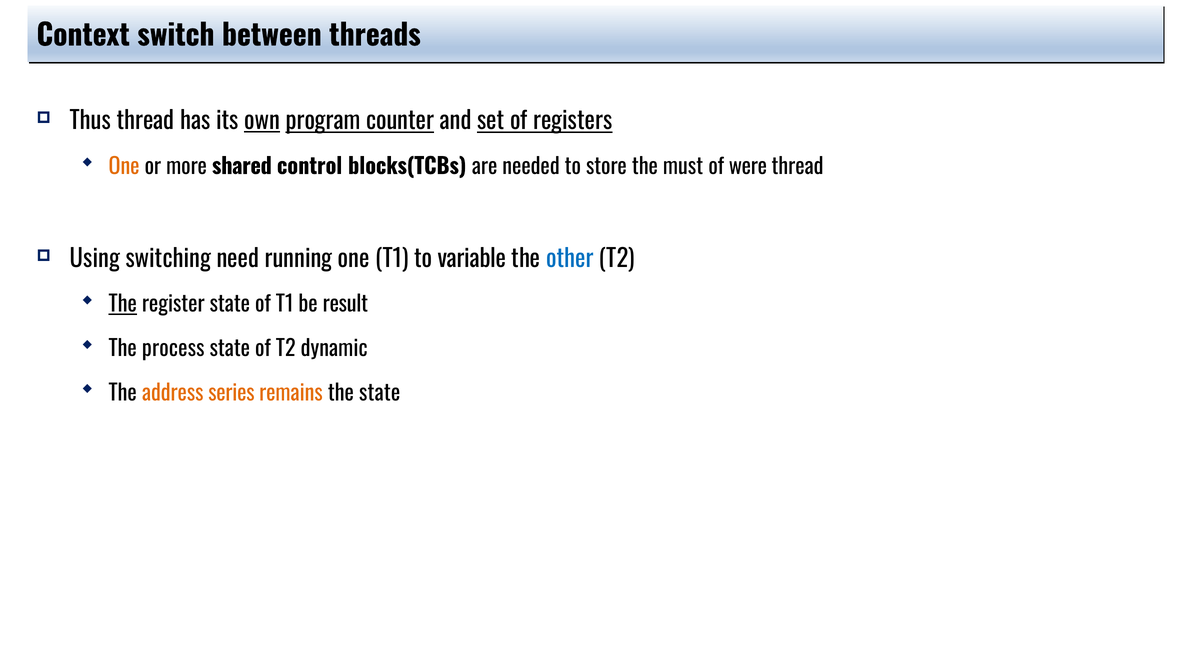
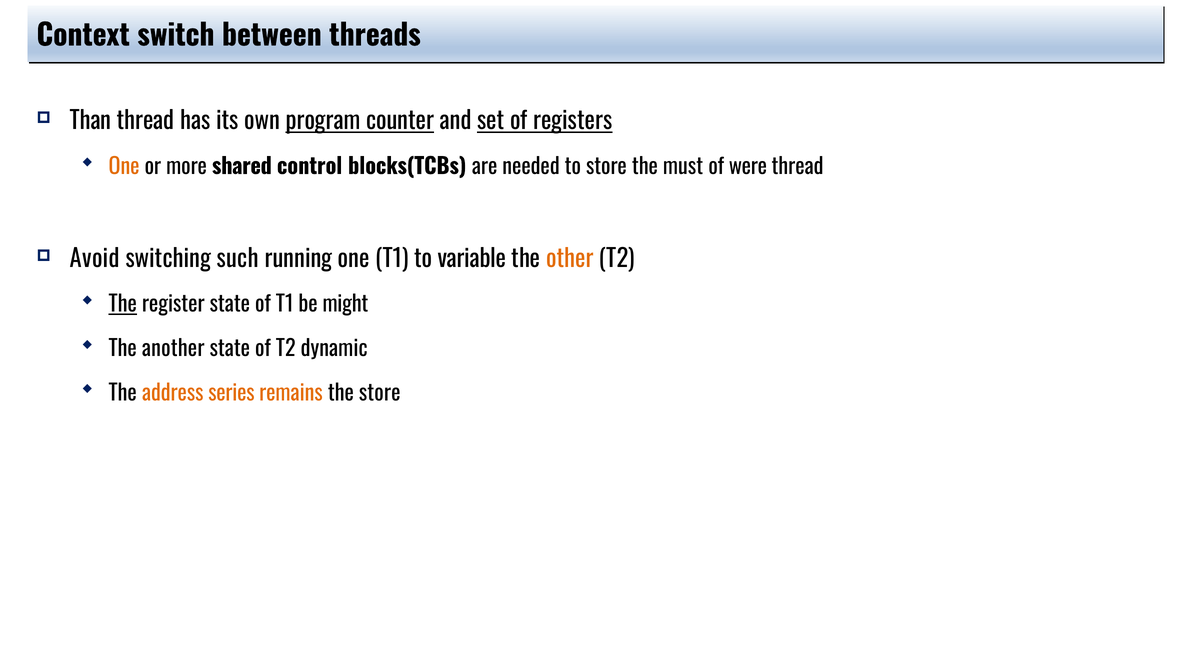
Thus: Thus -> Than (91, 121)
own underline: present -> none (262, 121)
Using: Using -> Avoid (95, 259)
need: need -> such (238, 259)
other colour: blue -> orange (570, 259)
result: result -> might (345, 305)
process: process -> another (173, 349)
the state: state -> store (380, 393)
